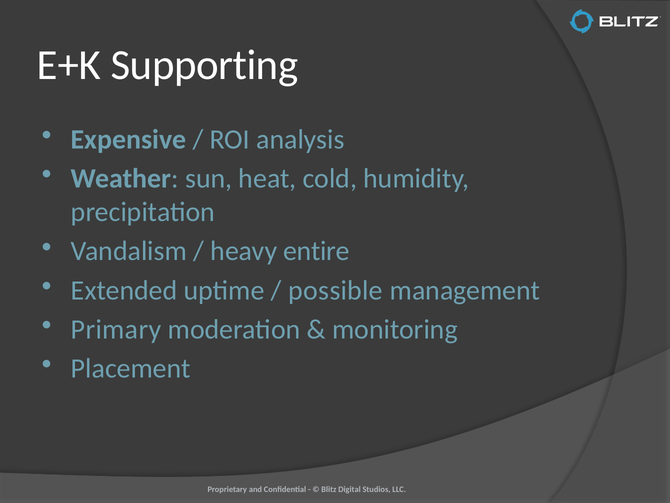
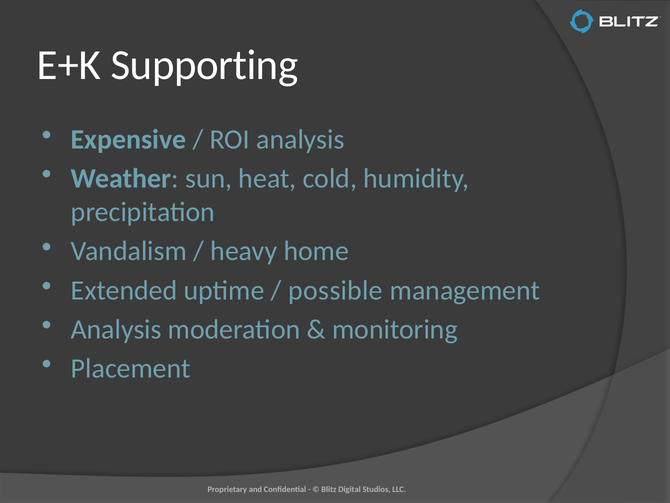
entire: entire -> home (316, 251)
Primary: Primary -> Analysis (116, 329)
